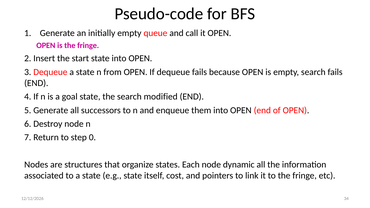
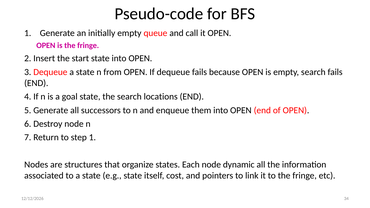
modified: modified -> locations (161, 97)
step 0: 0 -> 1 (92, 137)
